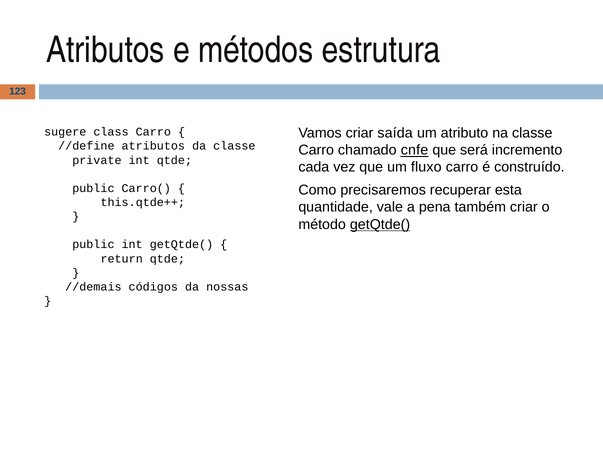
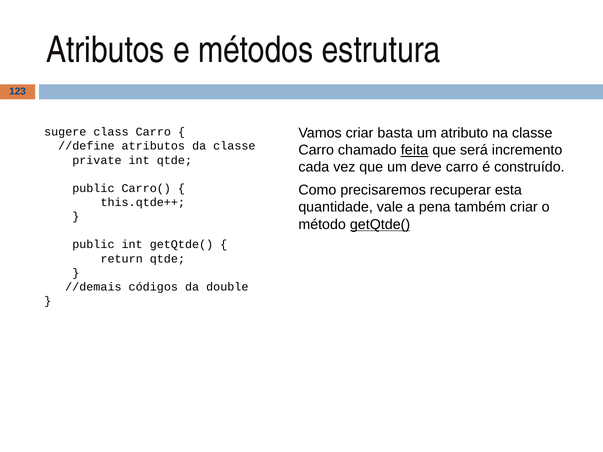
saída: saída -> basta (395, 133)
cnfe: cnfe -> feita (415, 150)
fluxo: fluxo -> deve (426, 167)
nossas: nossas -> double (227, 287)
